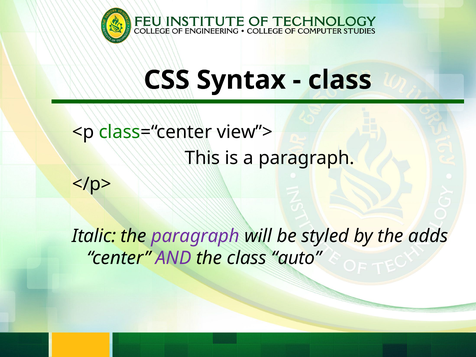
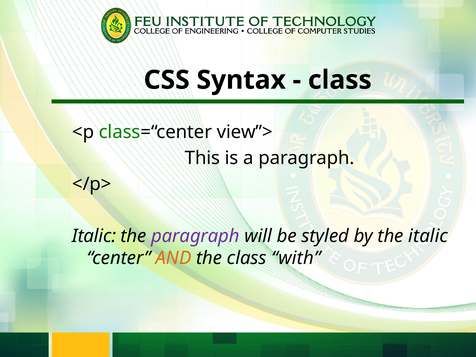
the adds: adds -> italic (428, 236)
AND colour: purple -> orange (173, 258)
auto: auto -> with (296, 258)
